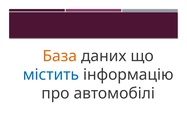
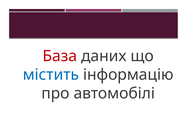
База colour: orange -> red (60, 56)
